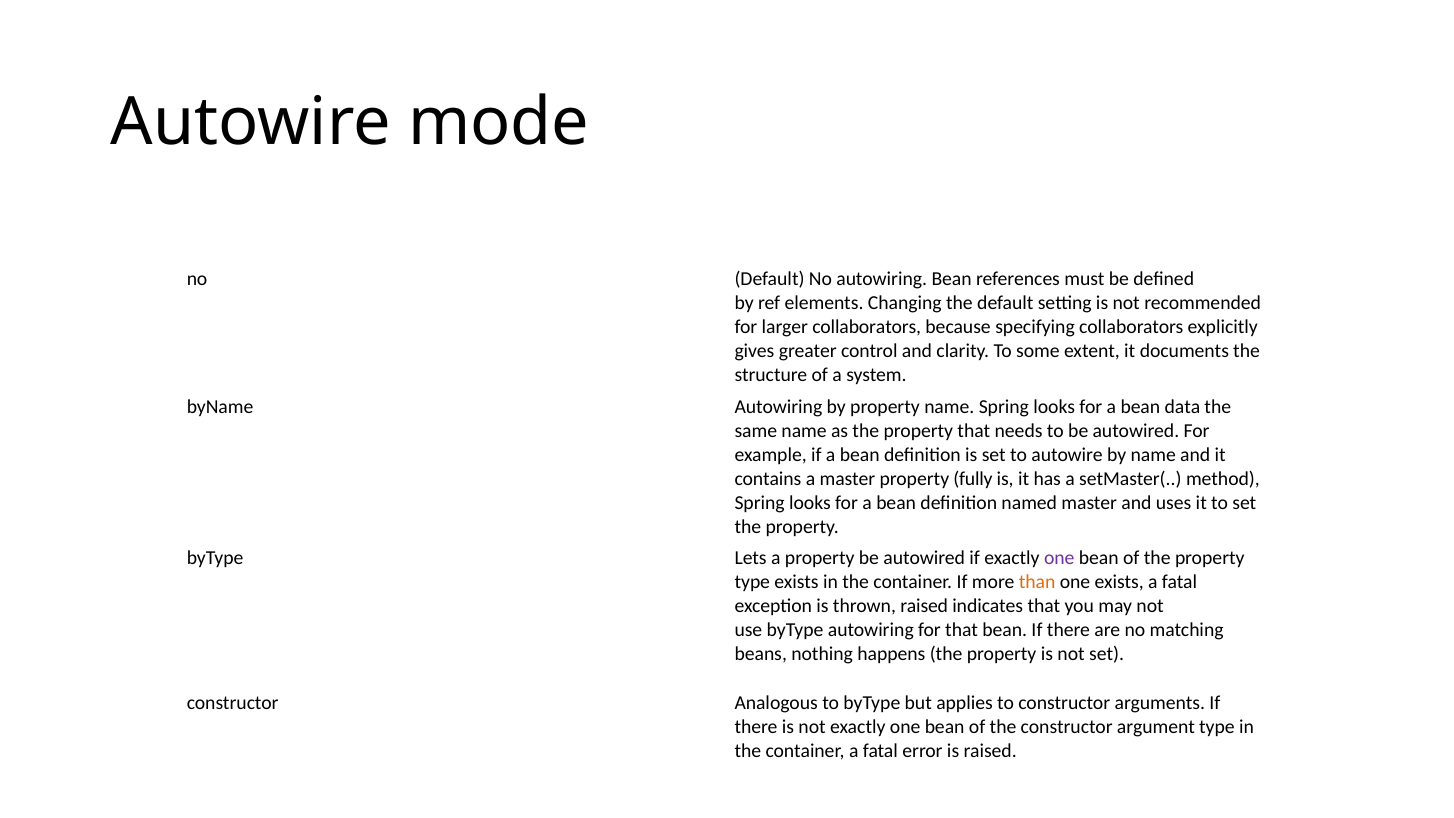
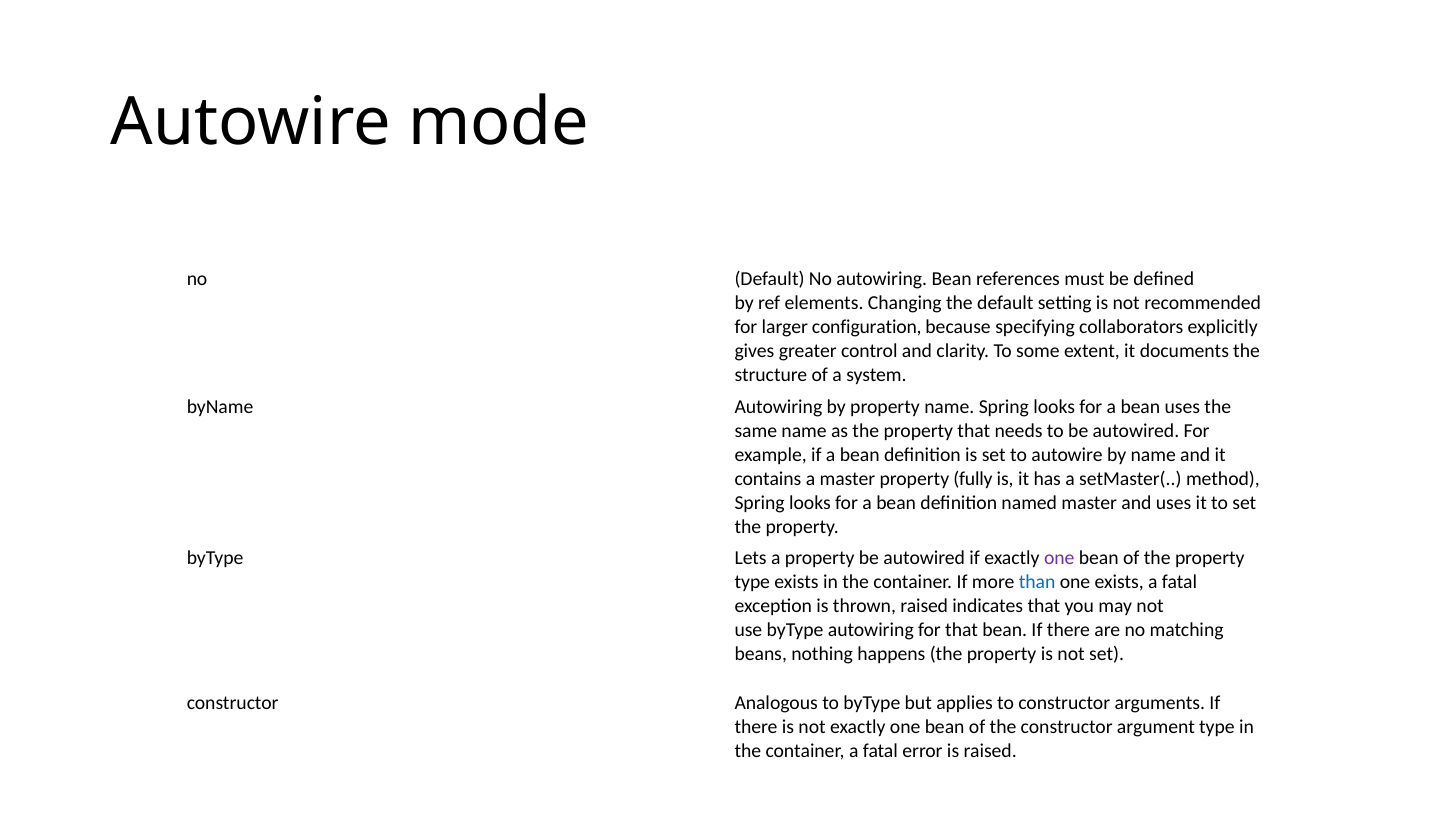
larger collaborators: collaborators -> configuration (867, 327)
bean data: data -> uses (1182, 407)
than colour: orange -> blue (1037, 582)
